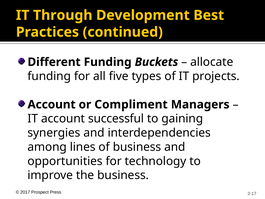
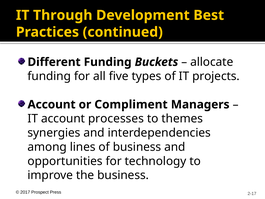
successful: successful -> processes (116, 119)
gaining: gaining -> themes (182, 119)
